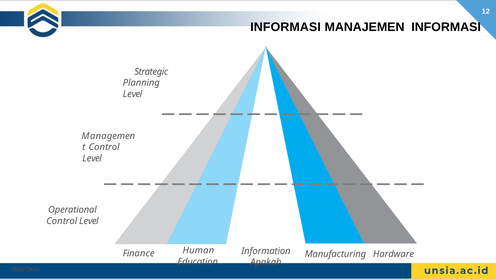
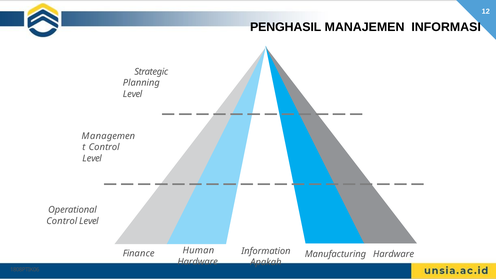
INFORMASI: INFORMASI -> PENGHASIL (286, 27)
Education: Education -> Hardware (198, 262)
